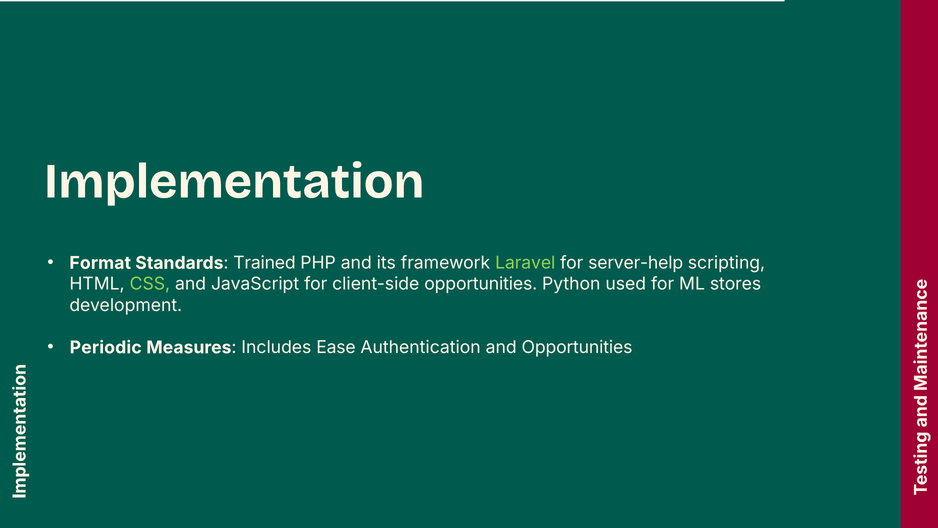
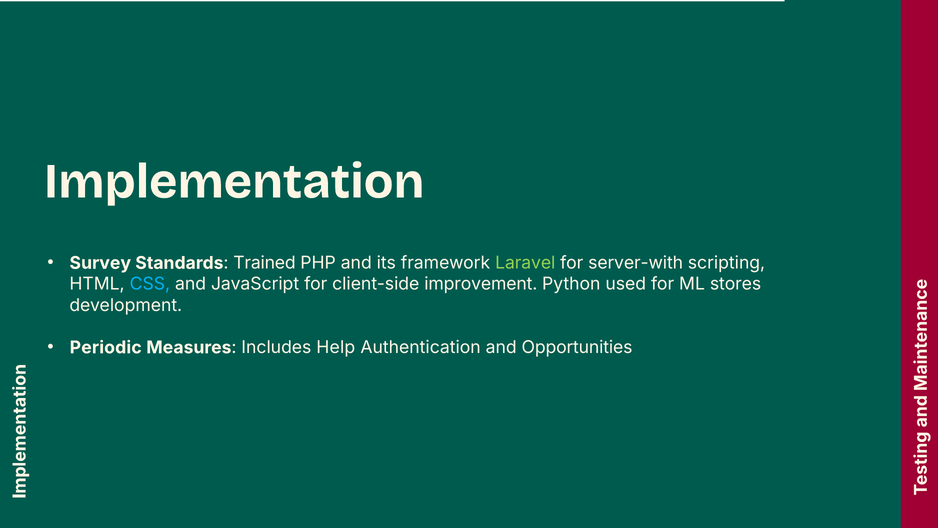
Format: Format -> Survey (100, 263)
server-help: server-help -> server-with (636, 263)
CSS colour: light green -> light blue (150, 284)
client-side opportunities: opportunities -> improvement (481, 284)
Ease: Ease -> Help (336, 347)
